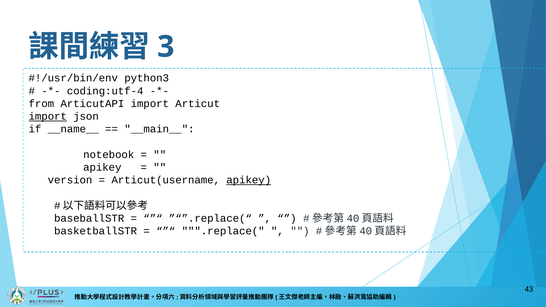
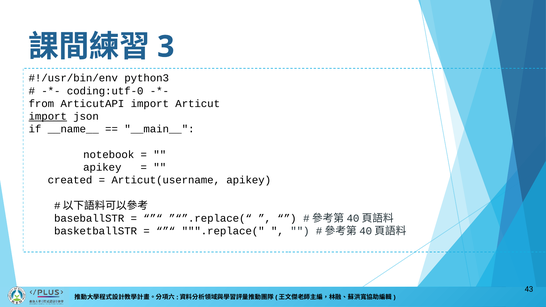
coding:utf-4: coding:utf-4 -> coding:utf-0 (105, 91)
version: version -> created (70, 180)
apikey underline: present -> none (249, 180)
